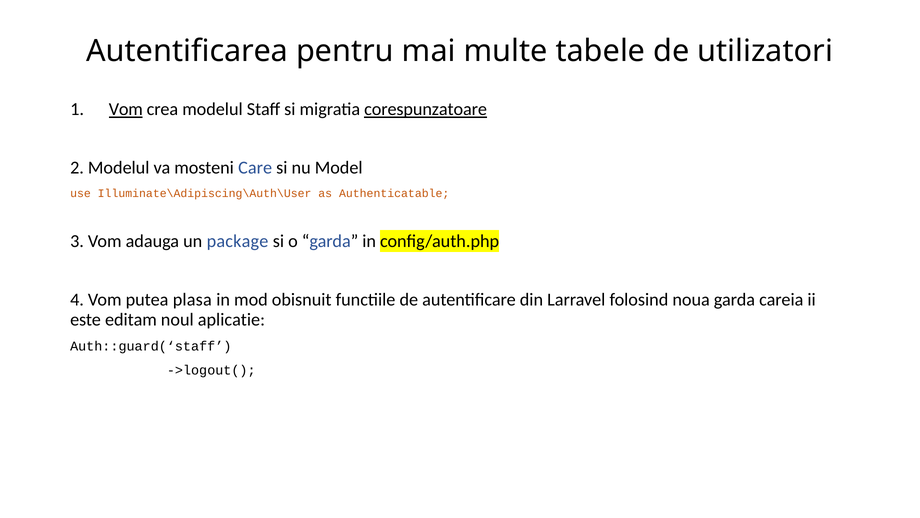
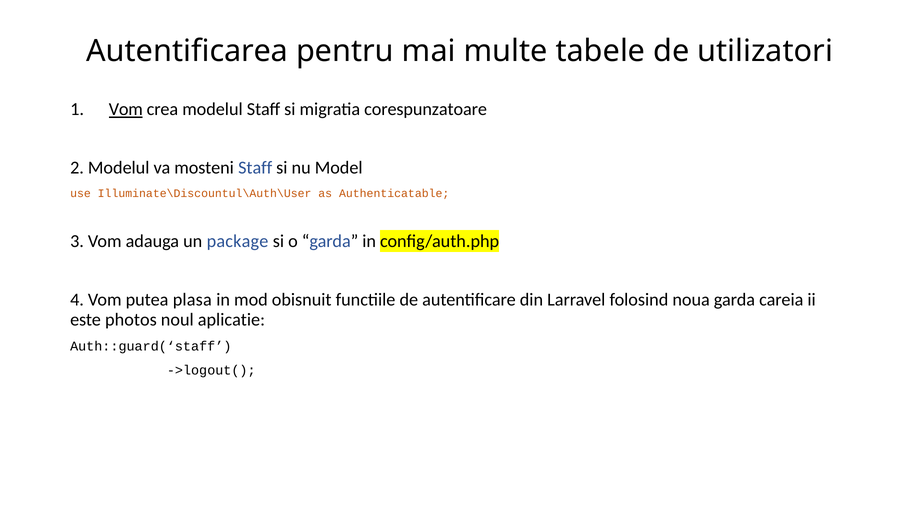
corespunzatoare underline: present -> none (426, 109)
mosteni Care: Care -> Staff (255, 168)
Illuminate\Adipiscing\Auth\User: Illuminate\Adipiscing\Auth\User -> Illuminate\Discountul\Auth\User (205, 193)
editam: editam -> photos (131, 319)
